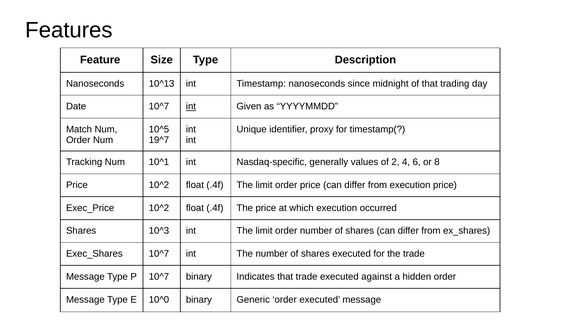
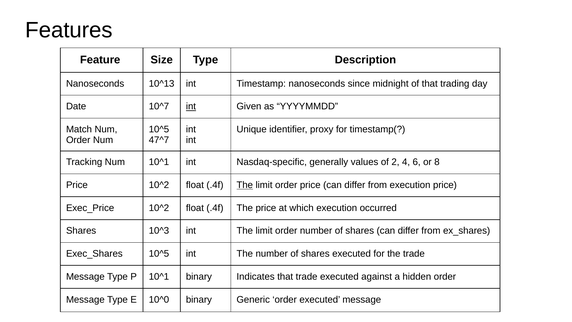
19^7: 19^7 -> 47^7 (159, 140)
The underline: none -> present (245, 185)
10^7: 10^7 -> 10^5 (159, 254)
P 10^7: 10^7 -> 10^1 (159, 276)
